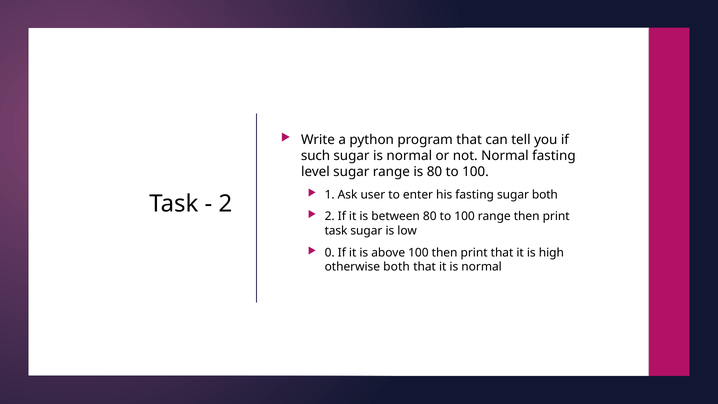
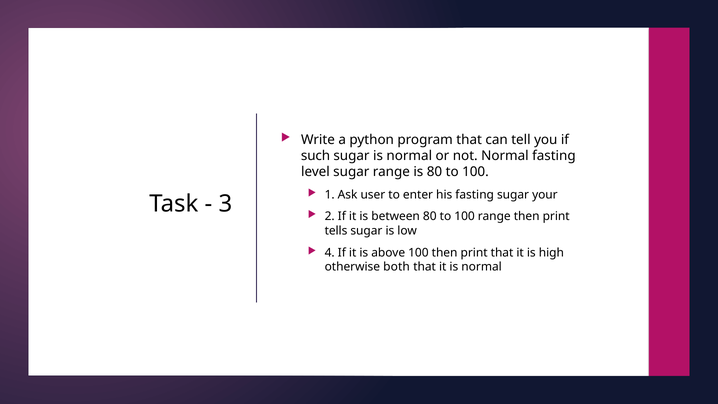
sugar both: both -> your (545, 195)
2: 2 -> 3 (225, 204)
task: task -> tells (336, 231)
0: 0 -> 4 (330, 253)
